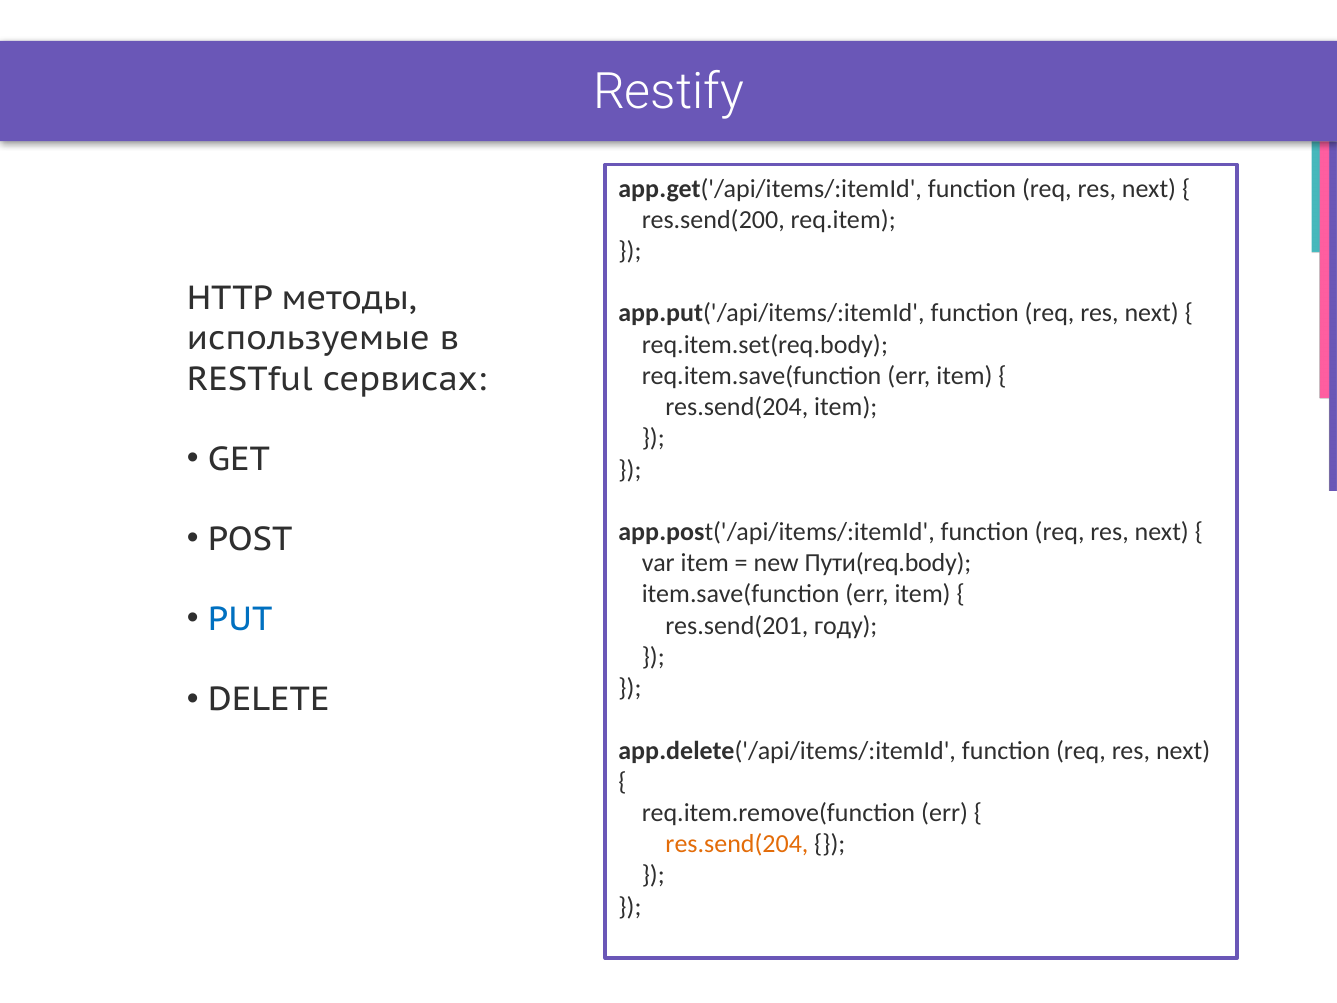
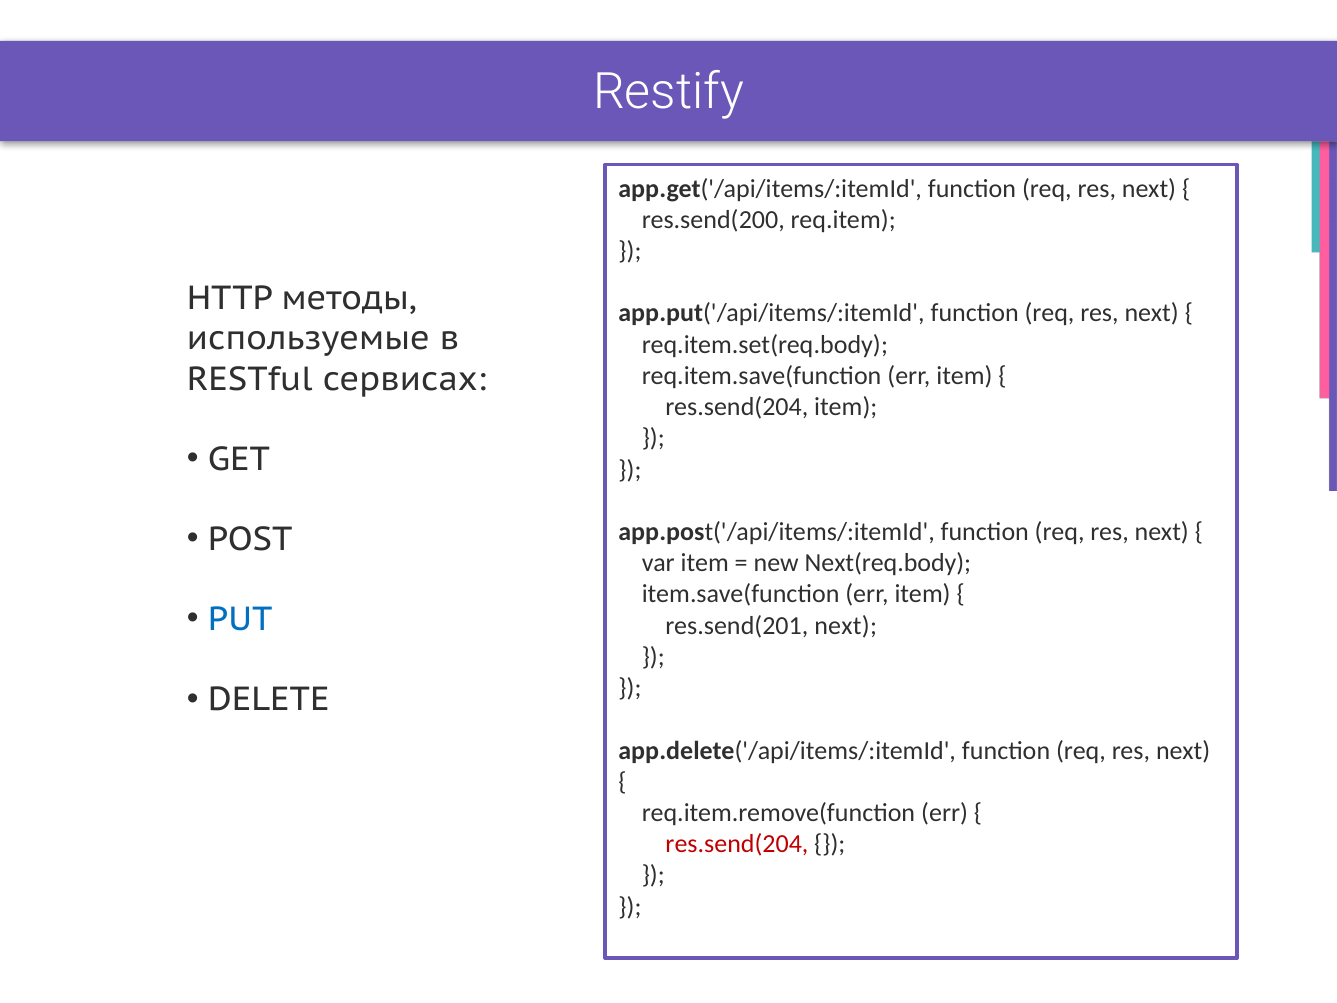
Пути(req.body: Пути(req.body -> Next(req.body (888, 563)
res.send(201 году: году -> next (846, 625)
res.send(204 colour: orange -> red (737, 844)
